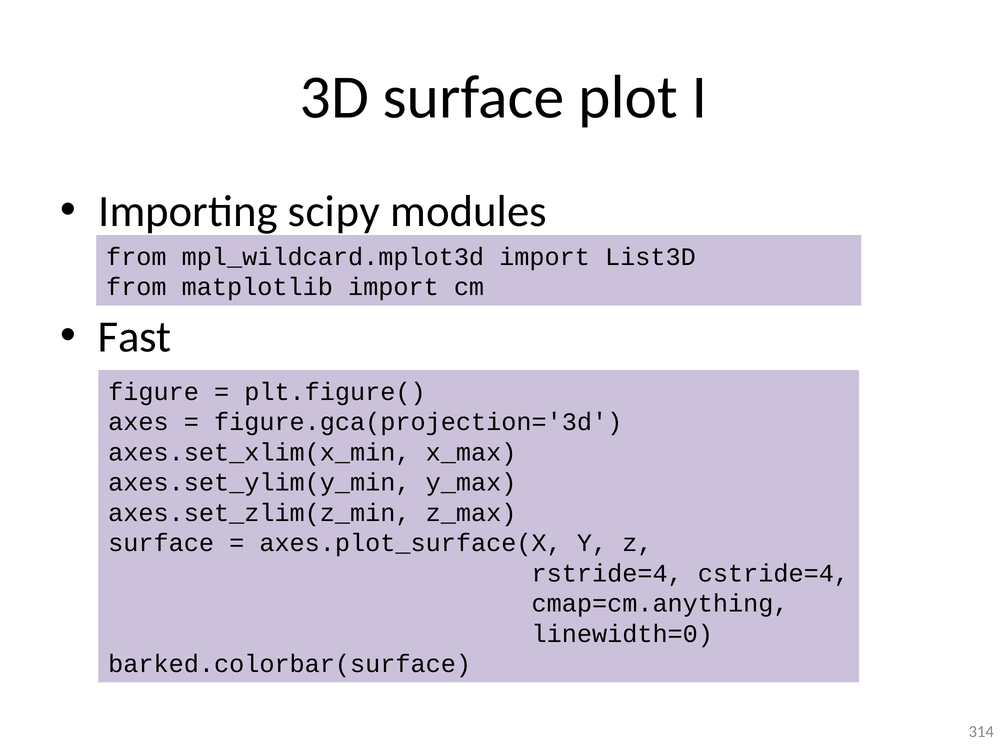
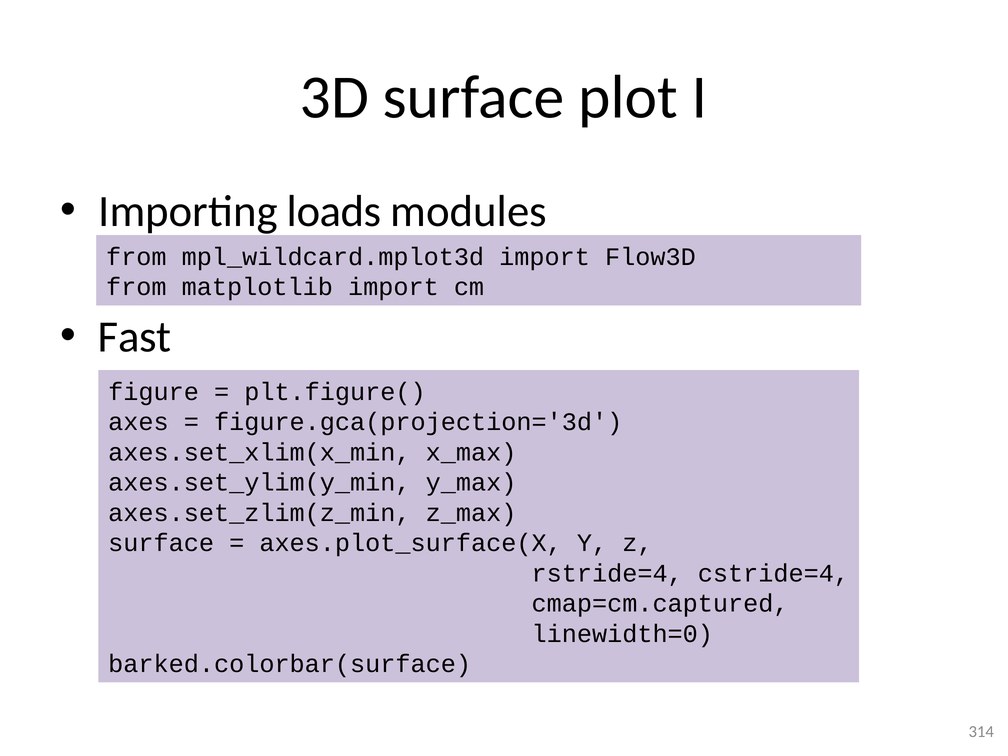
scipy: scipy -> loads (334, 211)
List3D: List3D -> Flow3D (650, 257)
cmap=cm.anything: cmap=cm.anything -> cmap=cm.captured (660, 604)
